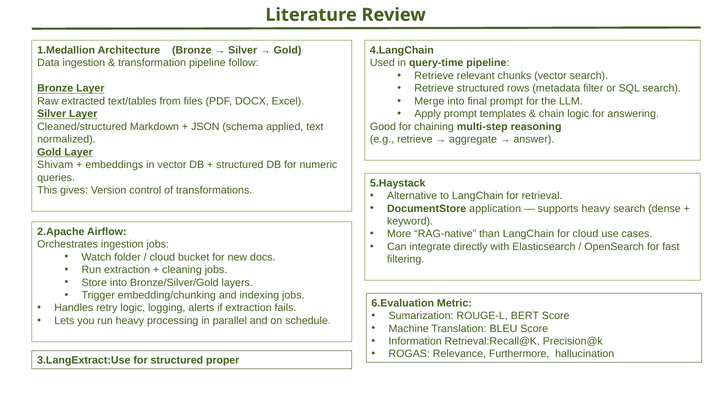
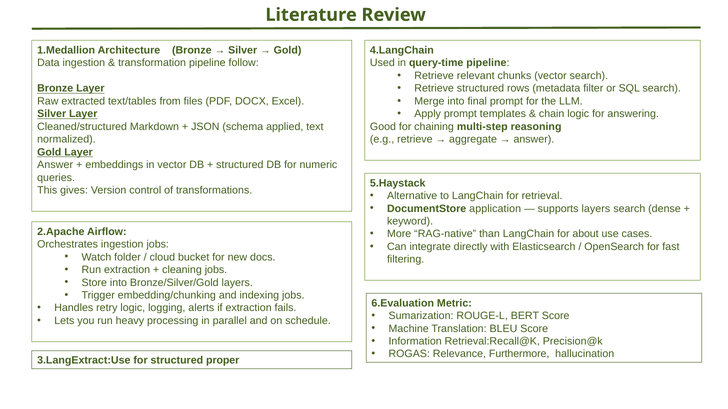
Shivam: Shivam -> Answer (55, 165)
supports heavy: heavy -> layers (596, 209)
for cloud: cloud -> about (586, 234)
